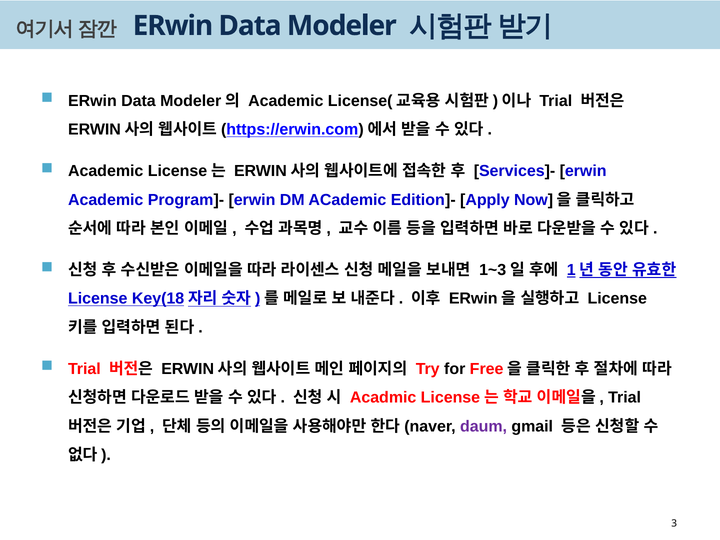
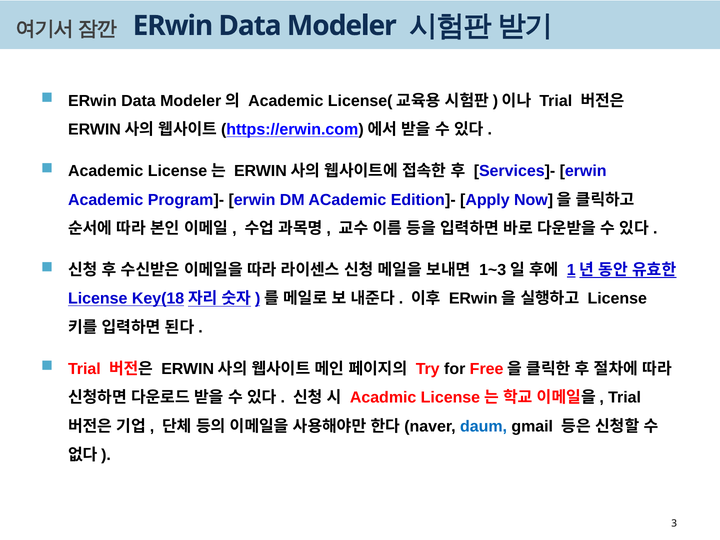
daum colour: purple -> blue (484, 426)
